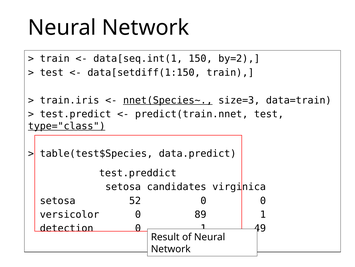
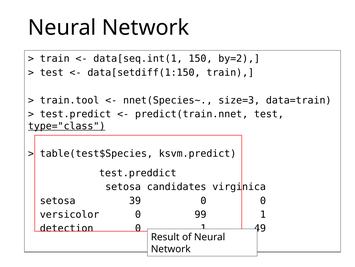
train.iris: train.iris -> train.tool (70, 100)
nnet(Species~ underline: present -> none (168, 100)
data.predict: data.predict -> ksvm.predict (198, 153)
52: 52 -> 39 (135, 200)
89: 89 -> 99 (200, 214)
